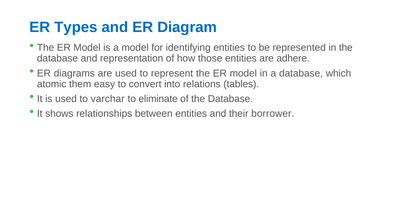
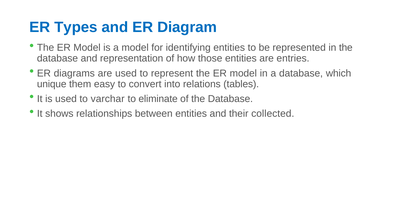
adhere: adhere -> entries (293, 59)
atomic: atomic -> unique (52, 84)
borrower: borrower -> collected (273, 114)
